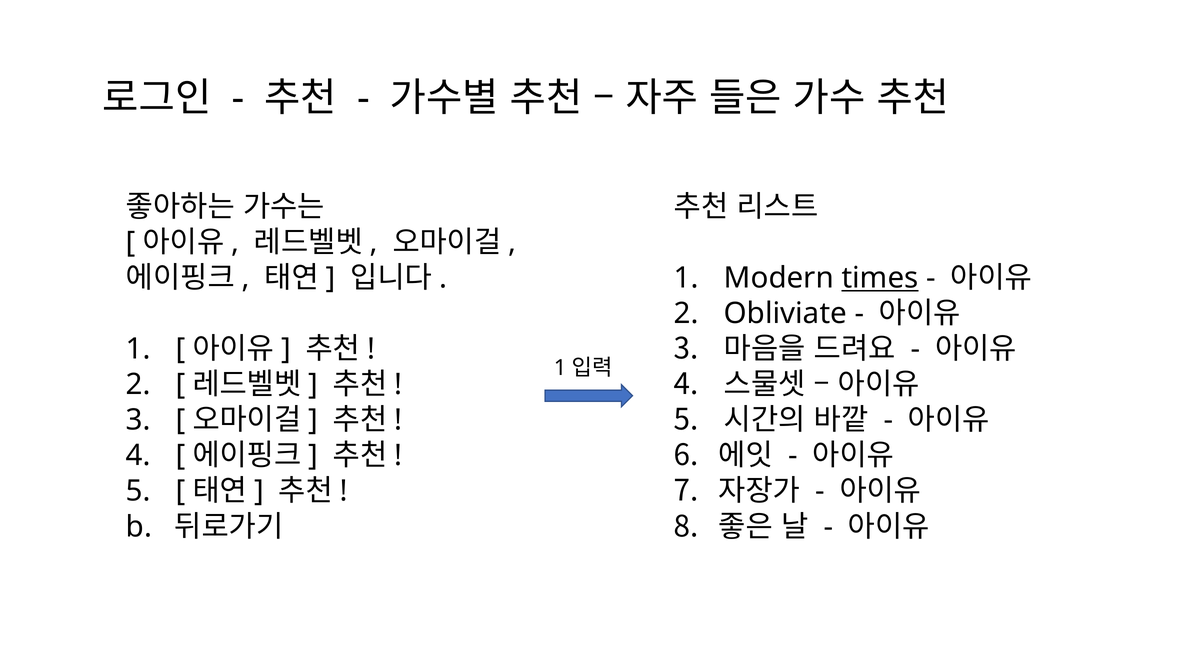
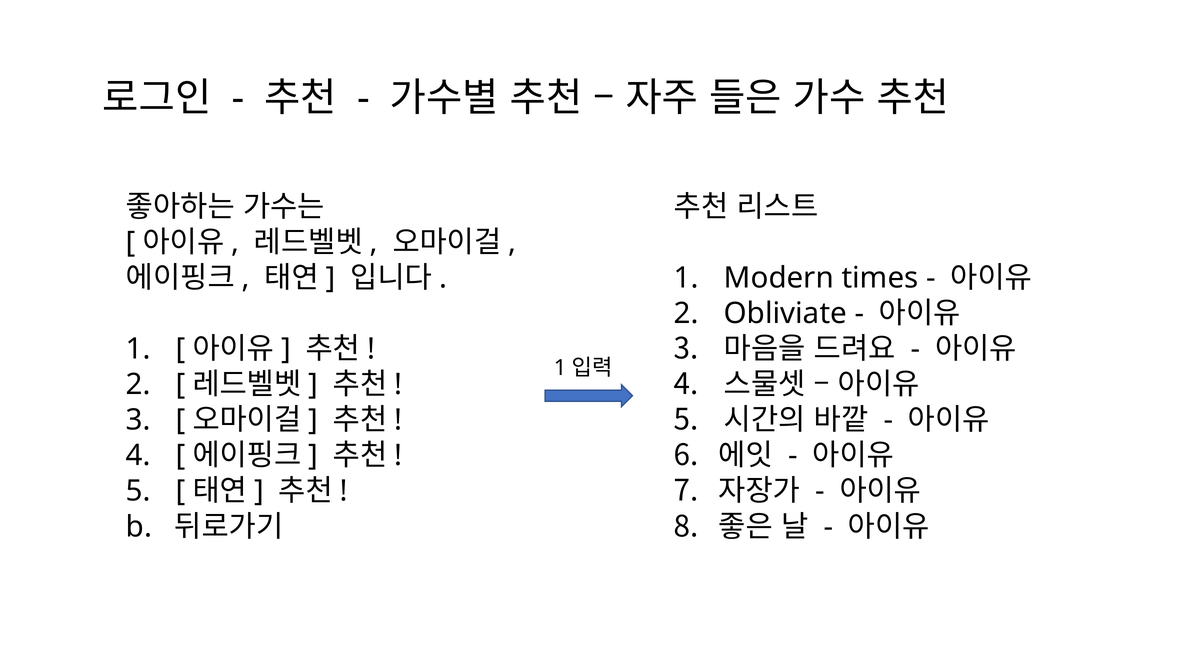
times underline: present -> none (880, 278)
